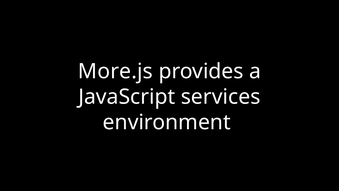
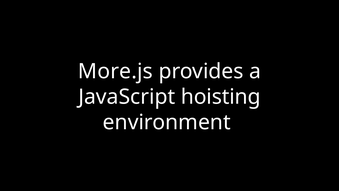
services: services -> hoisting (221, 97)
